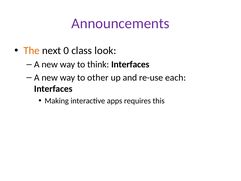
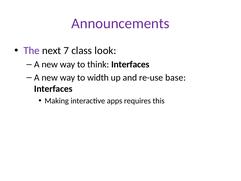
The colour: orange -> purple (32, 51)
0: 0 -> 7 (66, 51)
other: other -> width (98, 77)
each: each -> base (176, 77)
